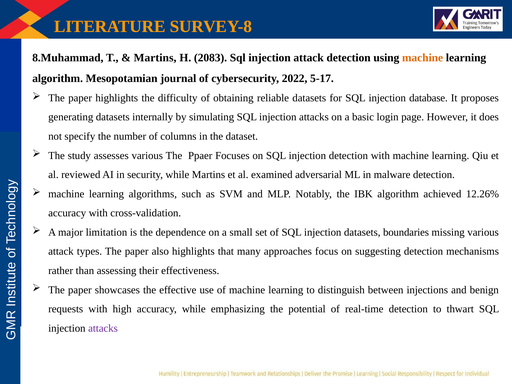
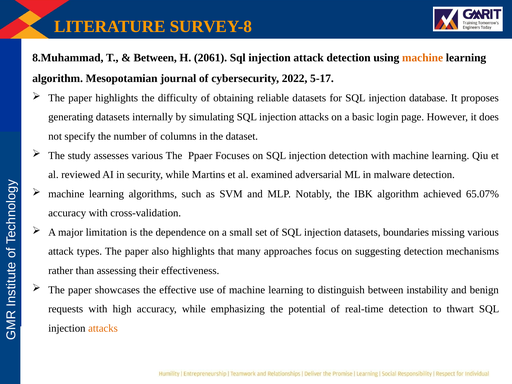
Martins: Martins -> Between (155, 58)
2083: 2083 -> 2061 (211, 58)
12.26%: 12.26% -> 65.07% (482, 194)
injections: injections -> instability (427, 290)
attacks colour: purple -> orange (103, 328)
